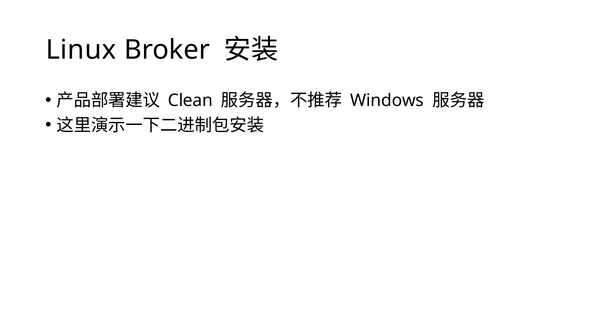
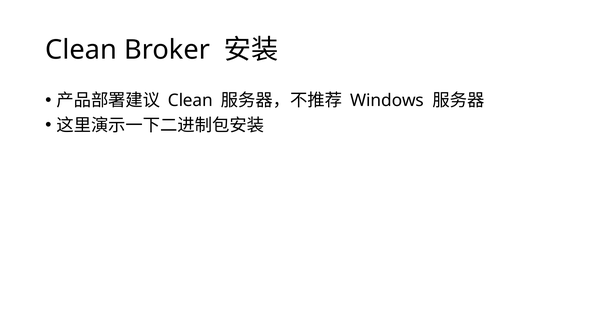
Linux: Linux -> Clean (81, 50)
